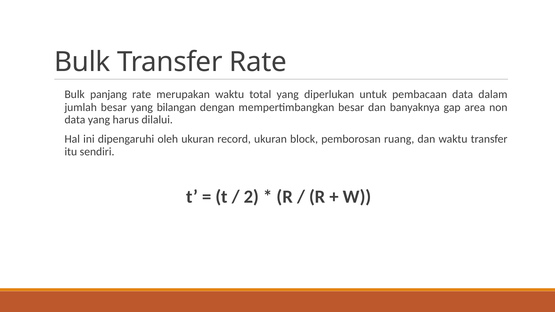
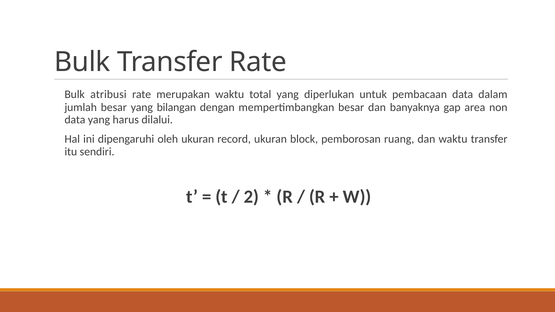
panjang: panjang -> atribusi (108, 94)
